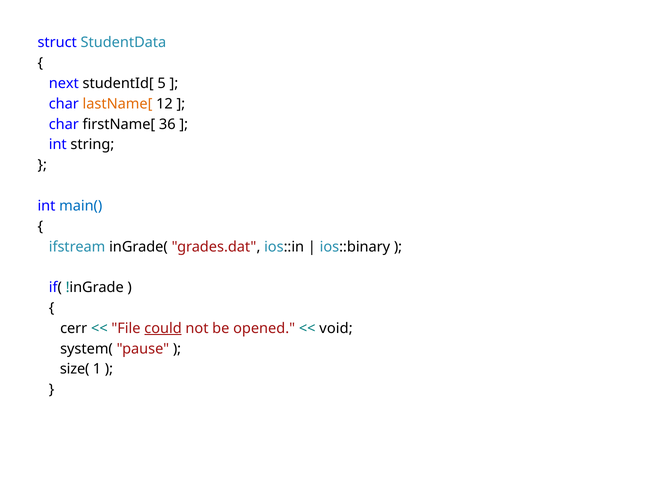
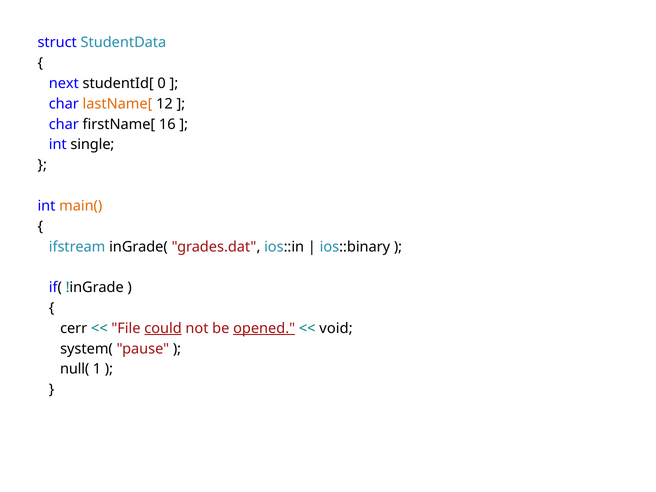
5: 5 -> 0 (162, 83)
36: 36 -> 16 (167, 124)
string: string -> single (92, 145)
main( colour: blue -> orange (81, 206)
opened underline: none -> present (264, 328)
size(: size( -> null( (75, 369)
